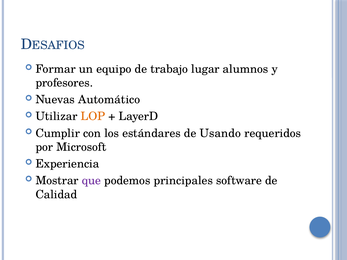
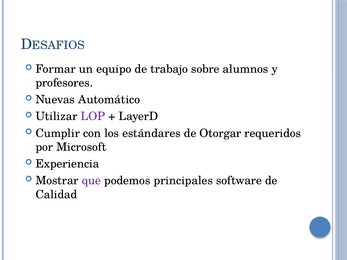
lugar: lugar -> sobre (205, 69)
LOP colour: orange -> purple (93, 117)
Usando: Usando -> Otorgar (220, 133)
